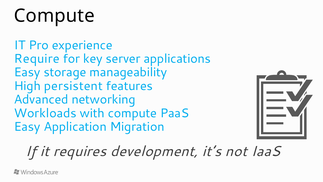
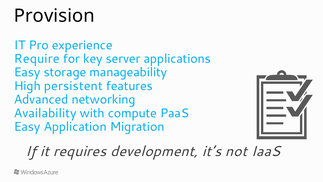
Compute: Compute -> Provision (54, 16)
Workloads: Workloads -> Availability (45, 113)
